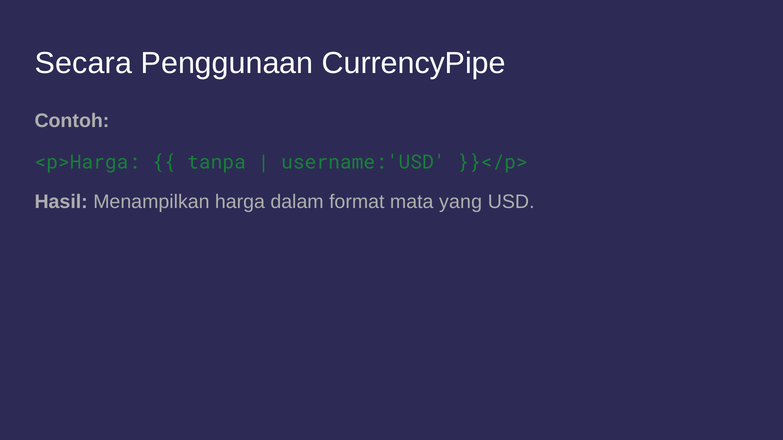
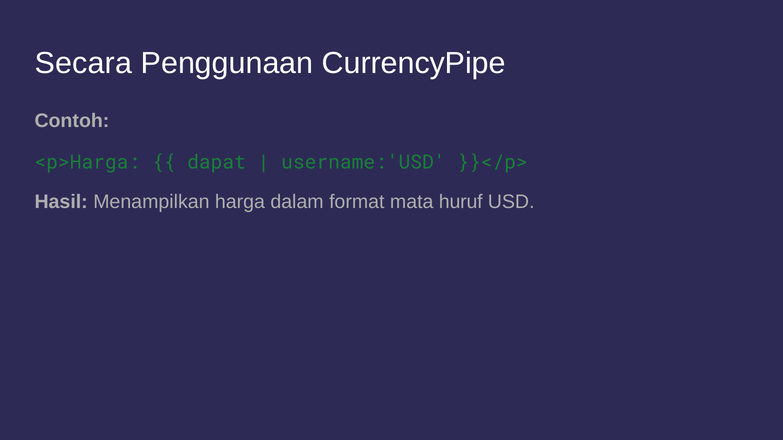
tanpa: tanpa -> dapat (217, 163)
yang: yang -> huruf (461, 202)
